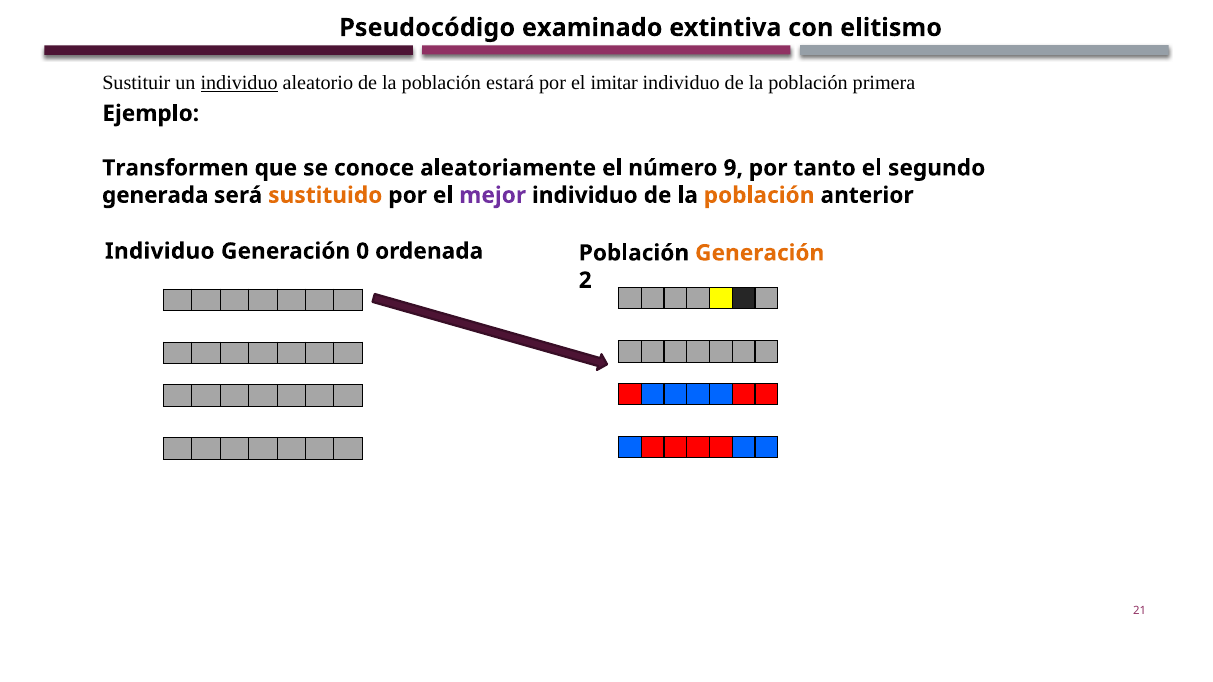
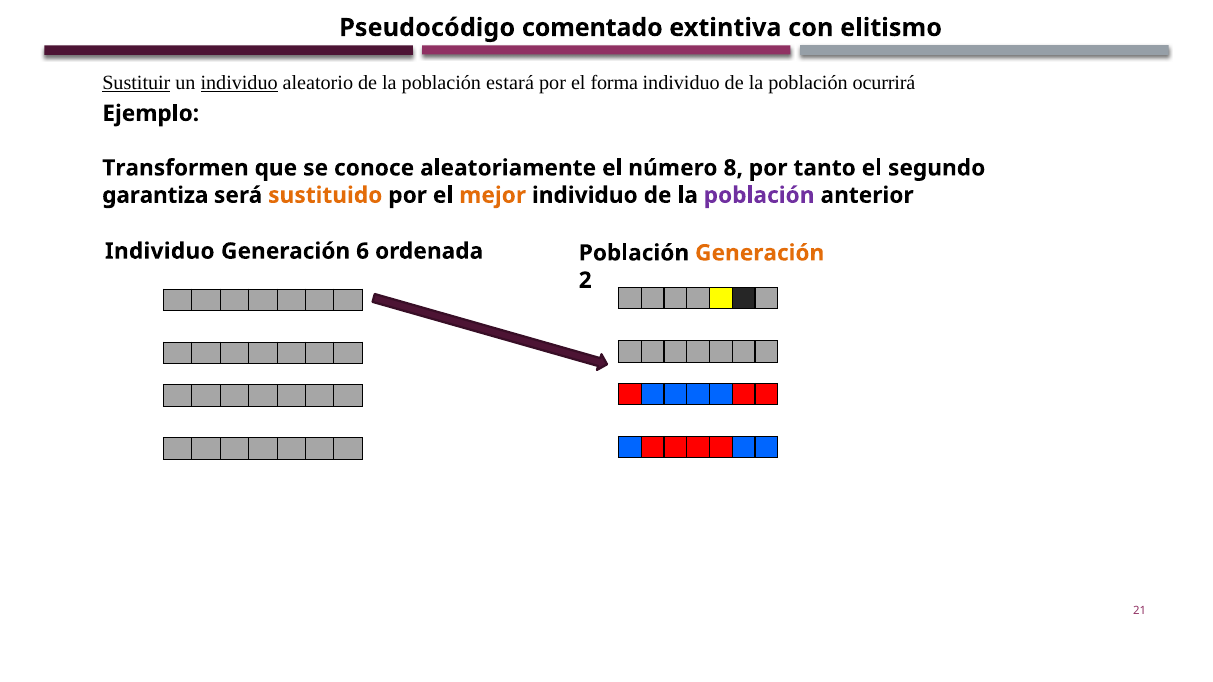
examinado: examinado -> comentado (592, 28)
Sustituir underline: none -> present (136, 83)
imitar: imitar -> forma (614, 83)
primera: primera -> ocurrirá (884, 83)
9: 9 -> 8 (733, 168)
generada: generada -> garantiza (155, 195)
mejor colour: purple -> orange (493, 195)
población colour: orange -> purple (759, 195)
0: 0 -> 6 (363, 251)
